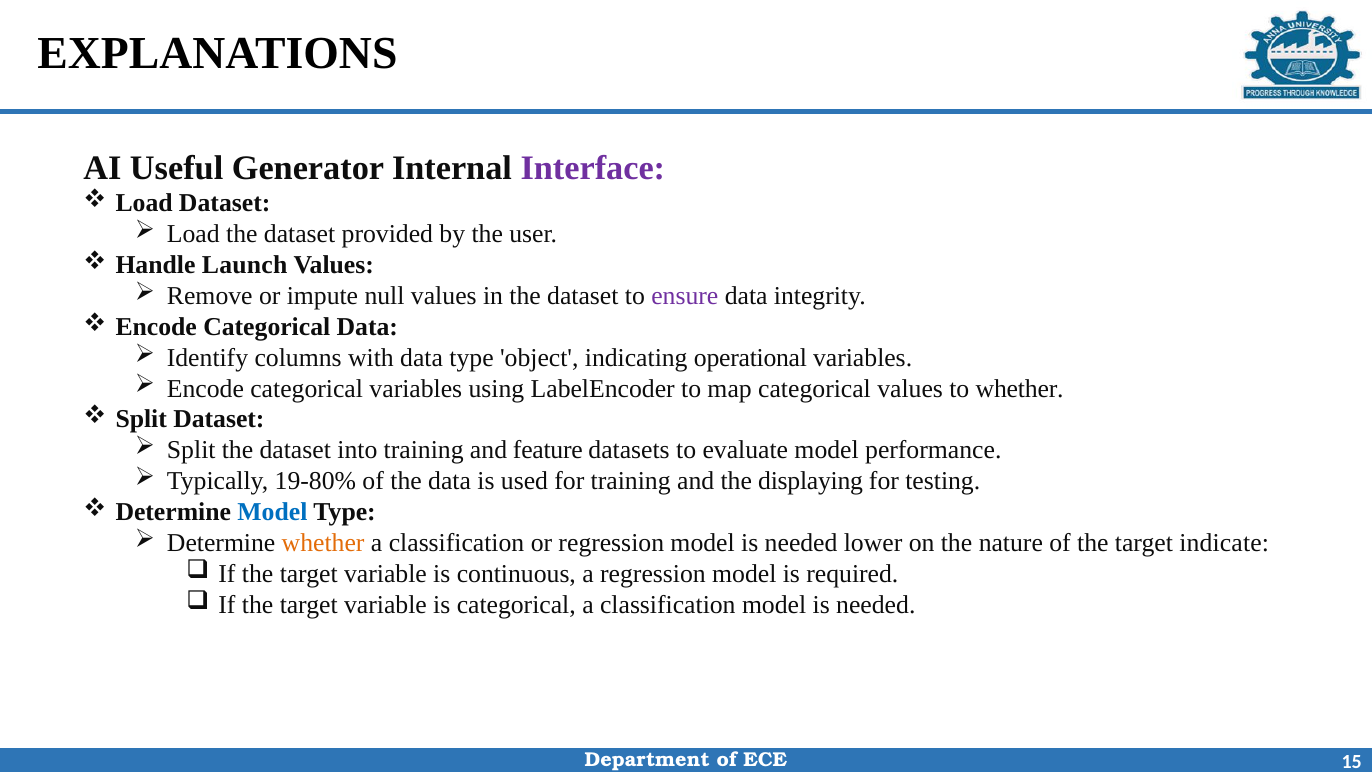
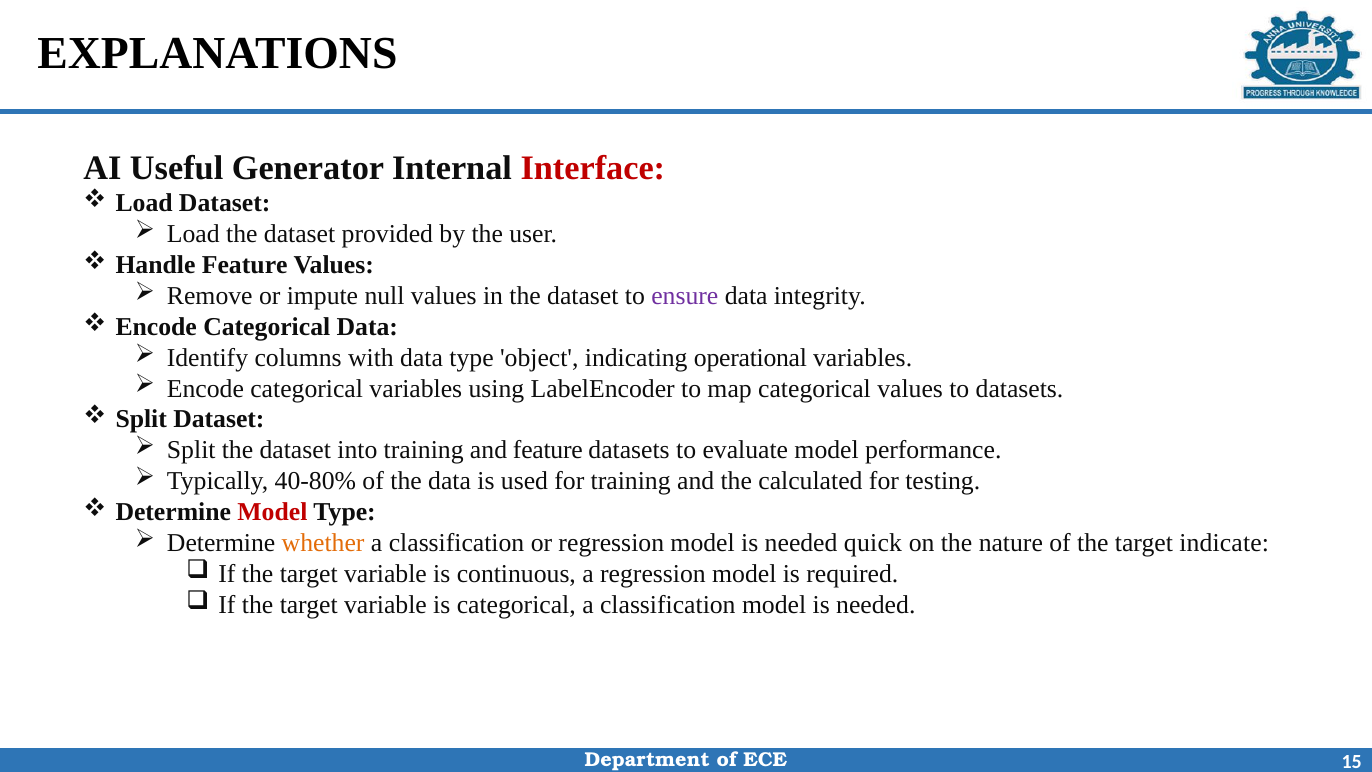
Interface colour: purple -> red (593, 168)
Handle Launch: Launch -> Feature (245, 265)
to whether: whether -> datasets (1020, 388)
19-80%: 19-80% -> 40-80% (315, 481)
displaying: displaying -> calculated (810, 481)
Model colour: blue -> red (272, 512)
lower: lower -> quick (873, 543)
